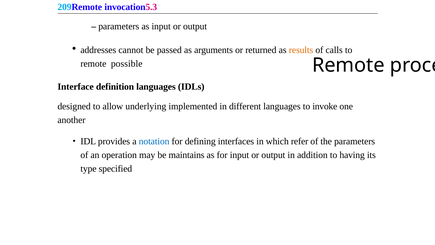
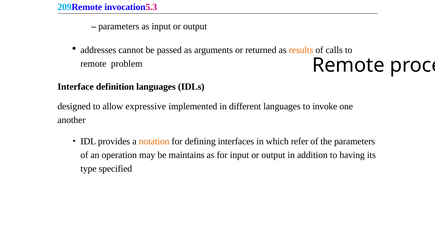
possible: possible -> problem (127, 64)
underlying: underlying -> expressive (146, 106)
notation colour: blue -> orange (154, 141)
